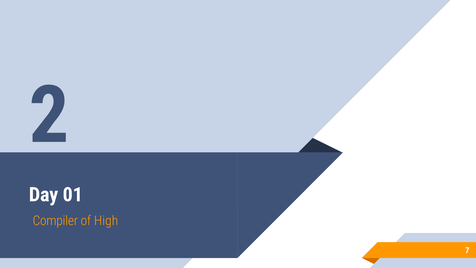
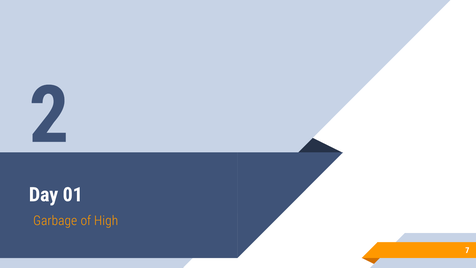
Compiler: Compiler -> Garbage (55, 221)
